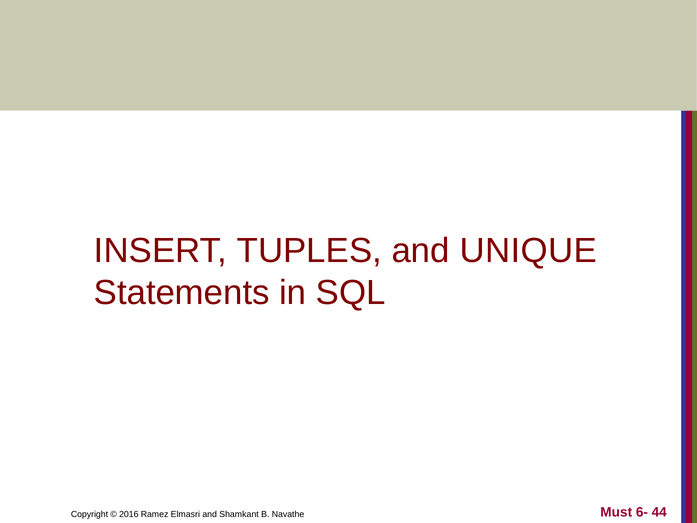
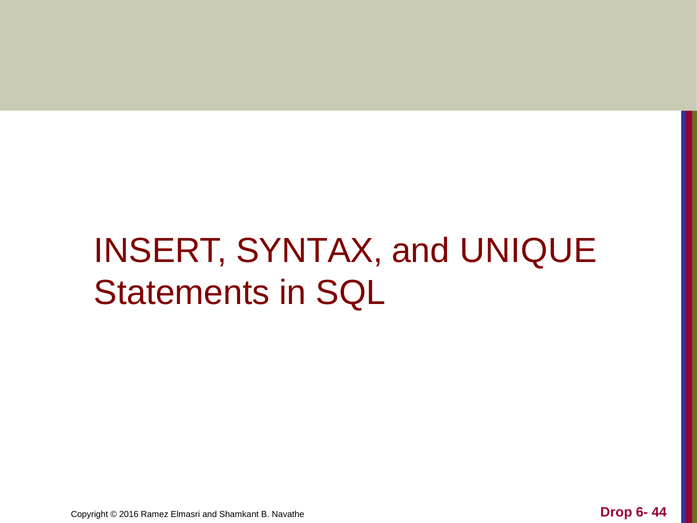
TUPLES: TUPLES -> SYNTAX (310, 251)
Must: Must -> Drop (616, 512)
